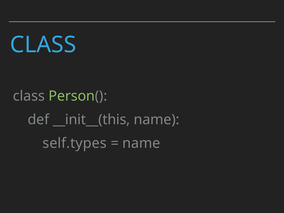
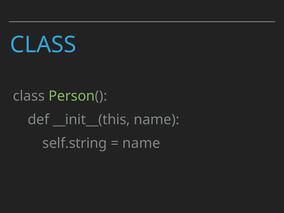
self.types: self.types -> self.string (75, 143)
